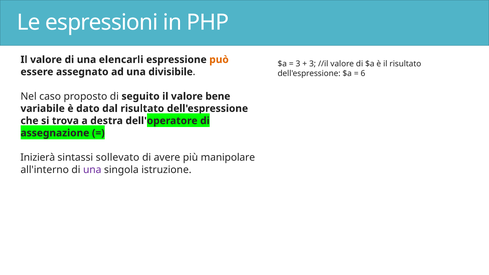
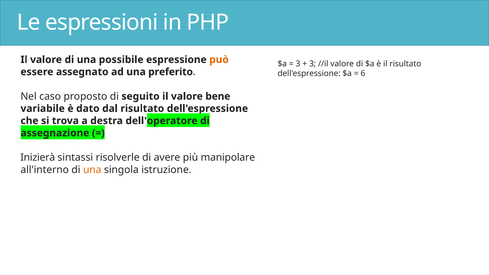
elencarli: elencarli -> possibile (121, 60)
divisibile: divisibile -> preferito (171, 72)
sollevato: sollevato -> risolverle (118, 157)
una colour: purple -> orange (92, 170)
